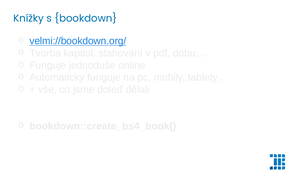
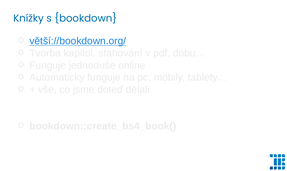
velmi://bookdown.org/: velmi://bookdown.org/ -> větší://bookdown.org/ (78, 41)
